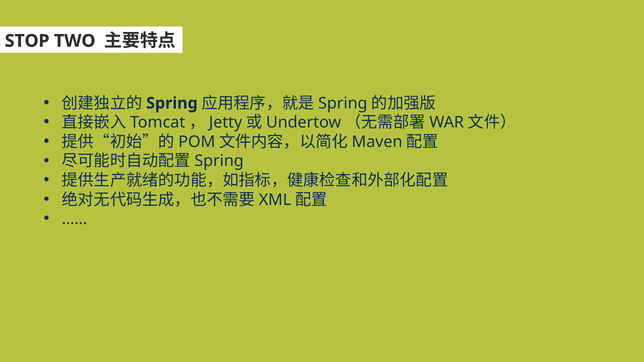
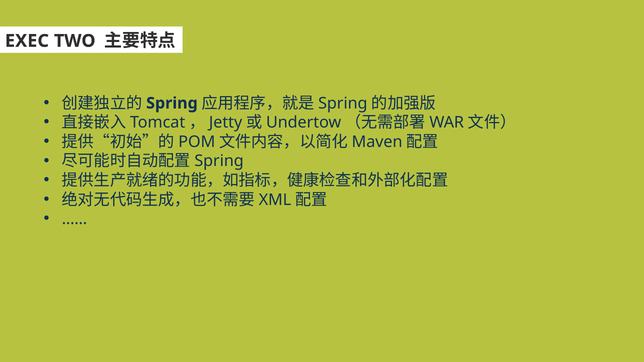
STOP: STOP -> EXEC (27, 41)
